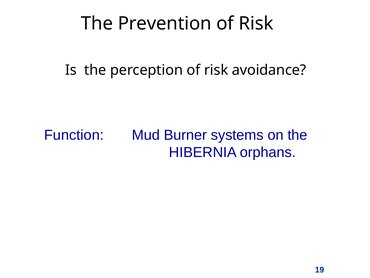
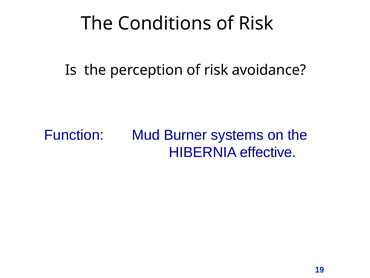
Prevention: Prevention -> Conditions (165, 23)
orphans: orphans -> effective (268, 152)
